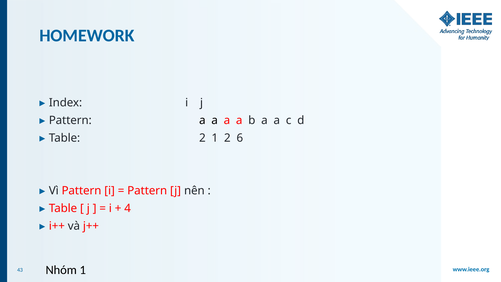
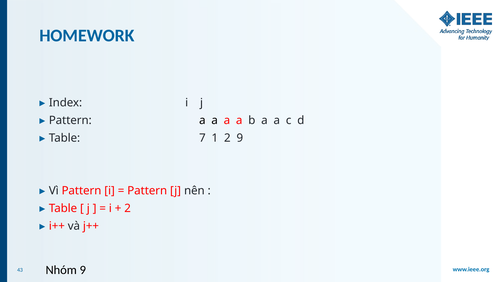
Table 2: 2 -> 7 (202, 138)
2 6: 6 -> 9 (240, 138)
4: 4 -> 2 (128, 208)
Nhóm 1: 1 -> 9 (83, 270)
